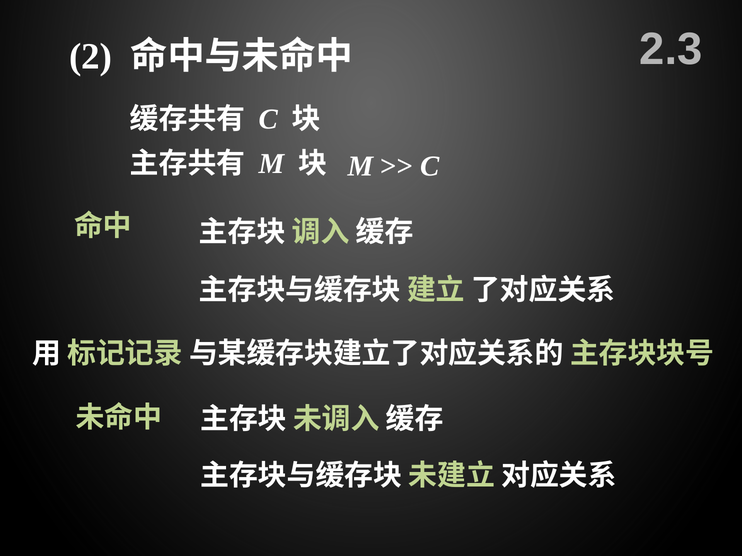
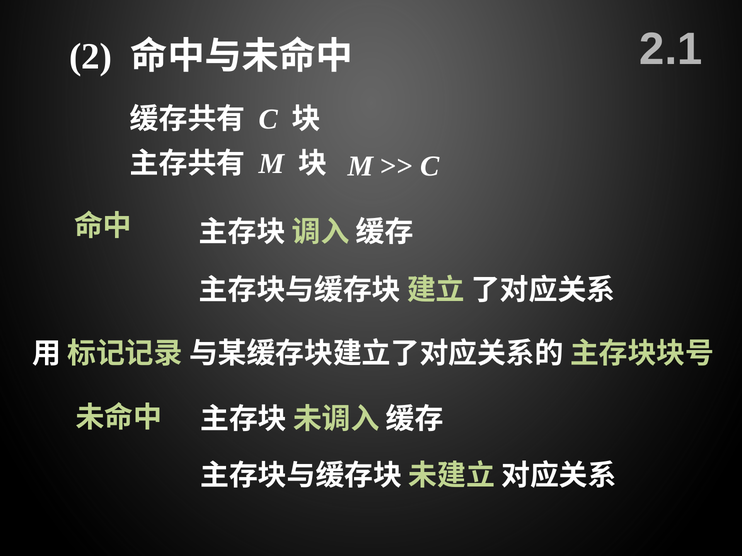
2.3: 2.3 -> 2.1 (671, 50)
